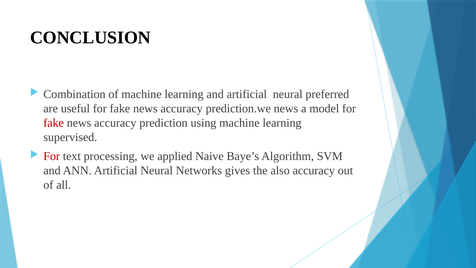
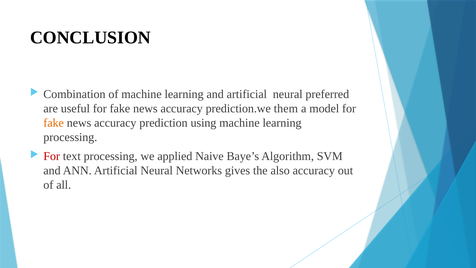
prediction.we news: news -> them (286, 108)
fake colour: red -> orange (54, 123)
supervised: supervised -> processing (70, 137)
